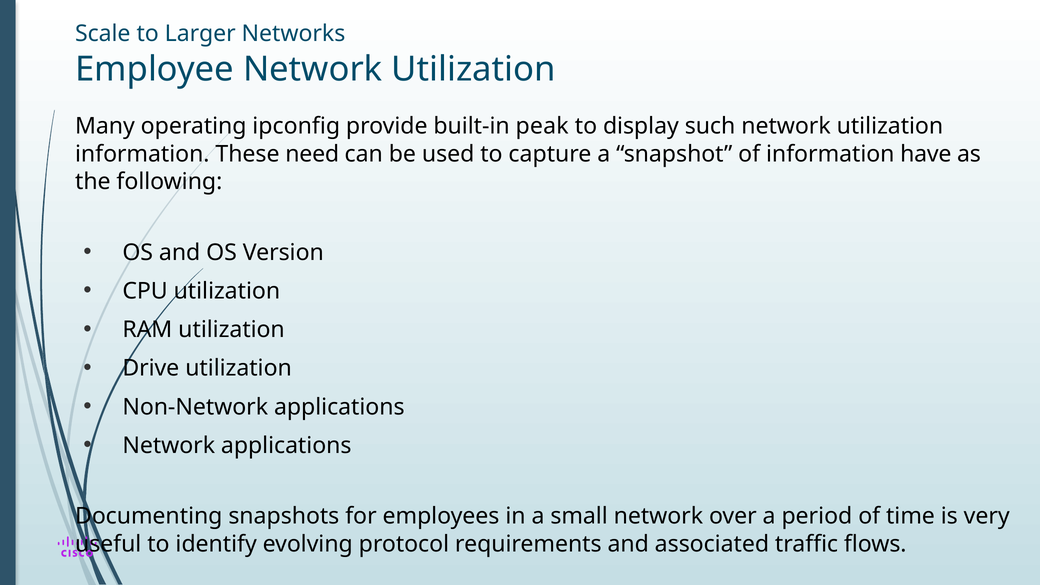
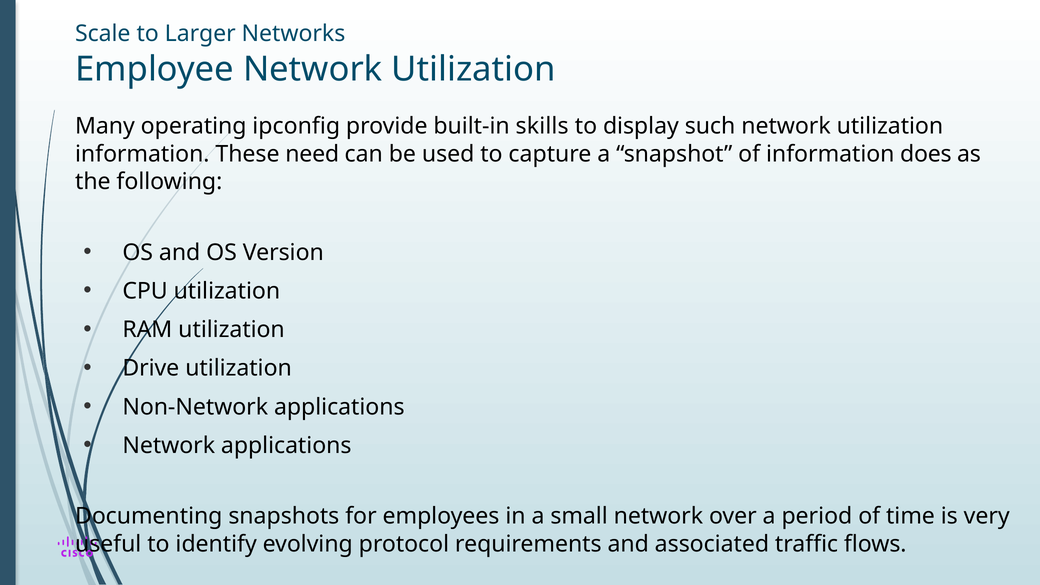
peak: peak -> skills (542, 126)
have: have -> does (926, 154)
